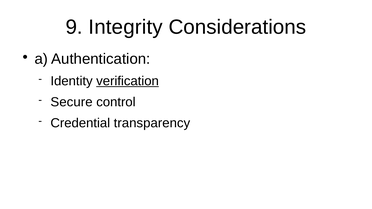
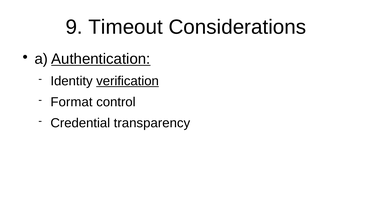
Integrity: Integrity -> Timeout (126, 27)
Authentication underline: none -> present (101, 59)
Secure: Secure -> Format (72, 102)
